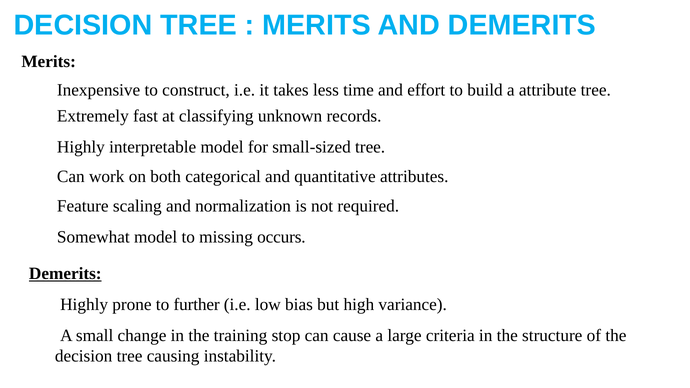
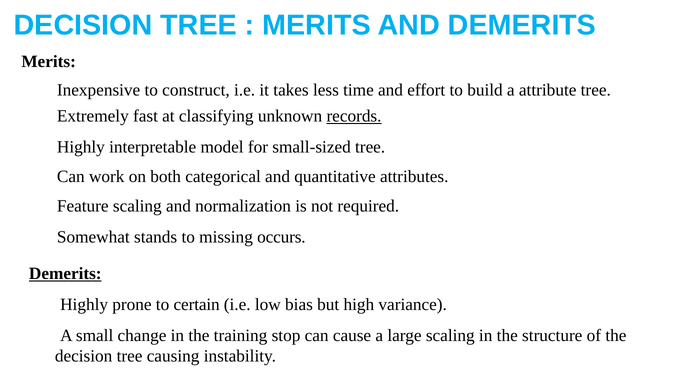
records underline: none -> present (354, 116)
model: model -> stands (156, 237)
further: further -> certain (197, 305)
large criteria: criteria -> scaling (450, 336)
